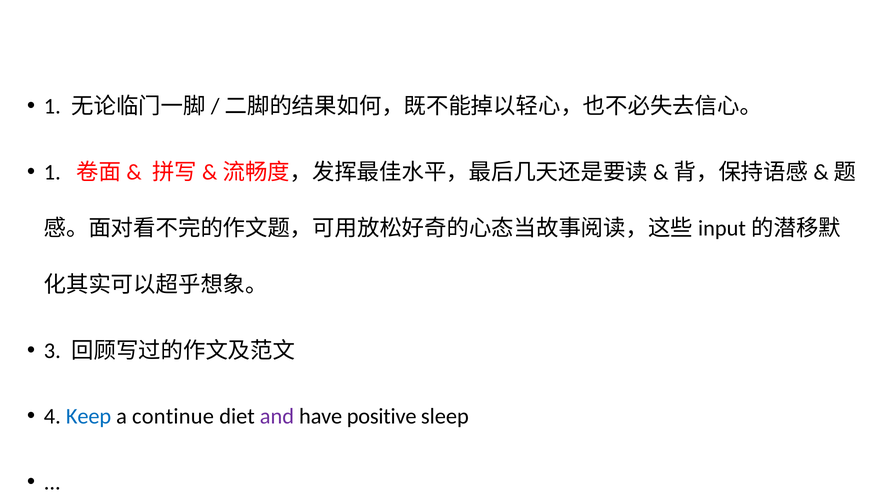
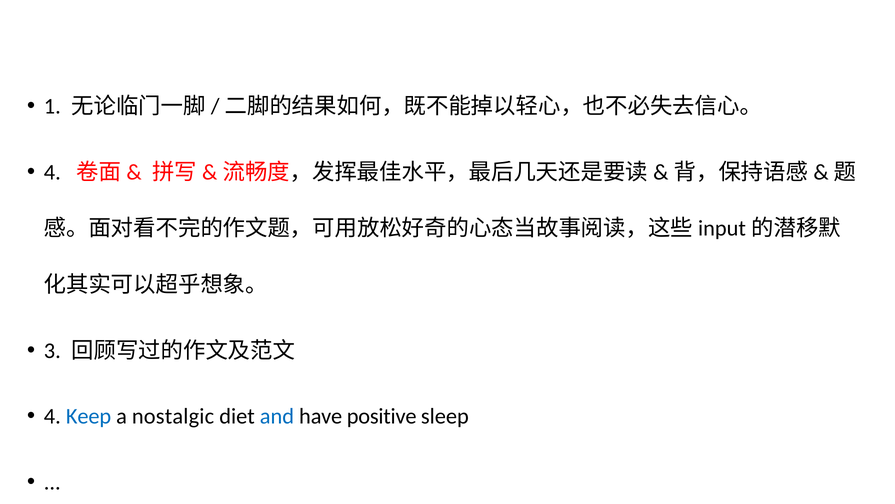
1: 1 -> 4 (52, 172)
continue: continue -> nostalgic (173, 416)
and colour: purple -> blue (277, 416)
